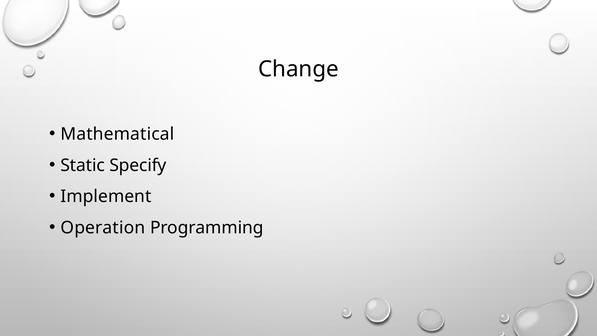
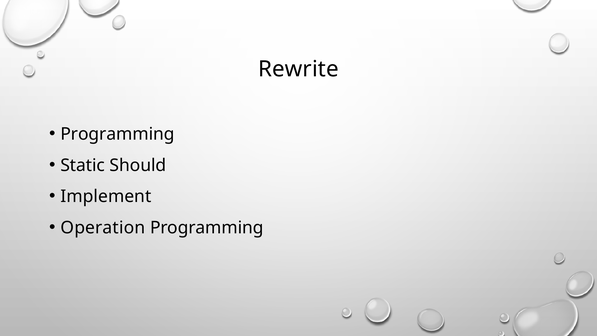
Change: Change -> Rewrite (298, 69)
Mathematical: Mathematical -> Programming (118, 134)
Specify: Specify -> Should (138, 165)
